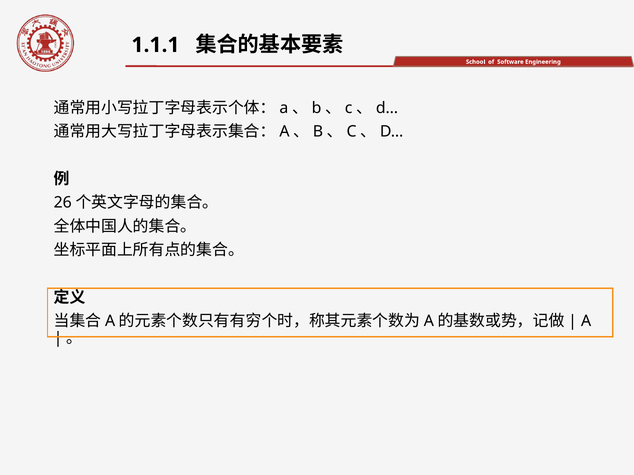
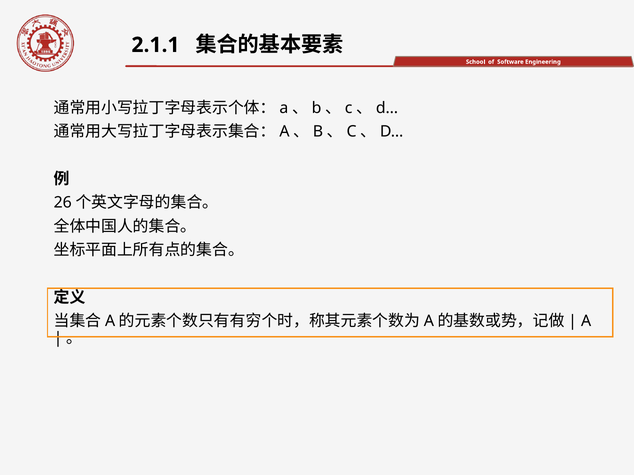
1.1.1: 1.1.1 -> 2.1.1 (156, 45)
